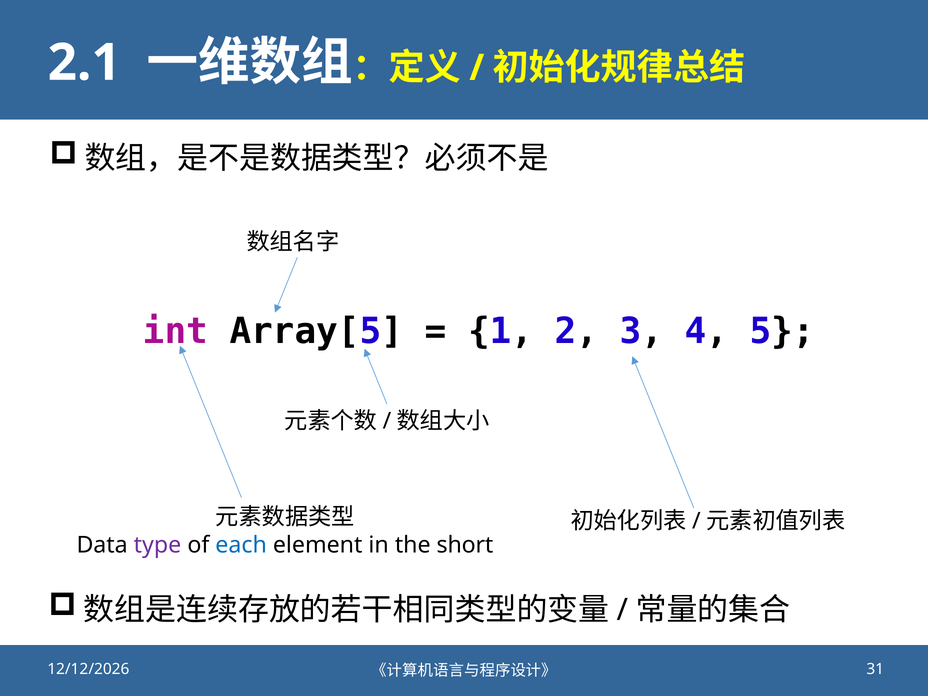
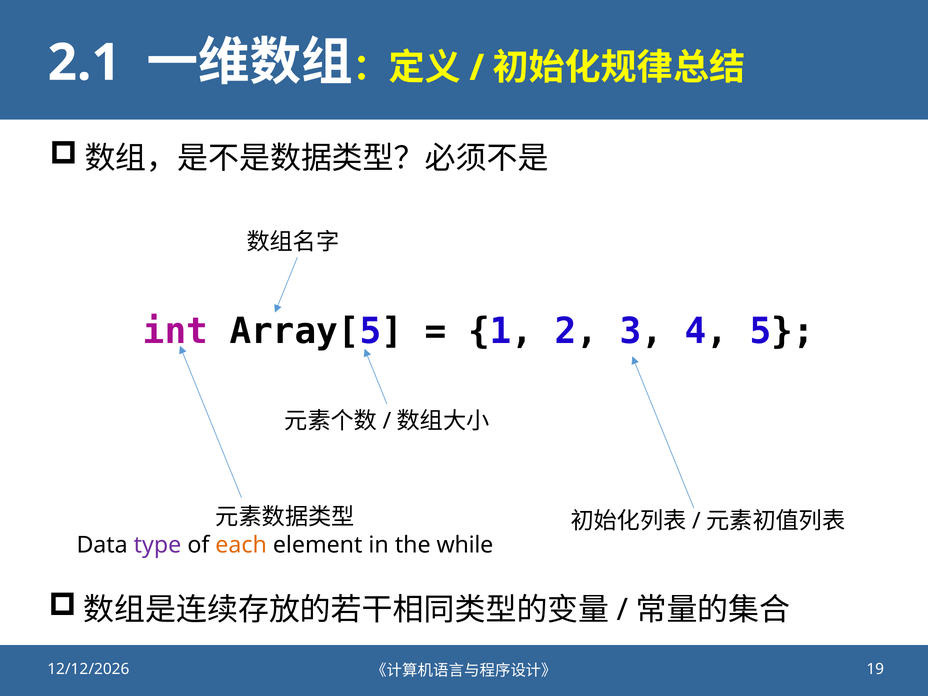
each colour: blue -> orange (241, 545)
short: short -> while (465, 545)
31: 31 -> 19 (875, 669)
